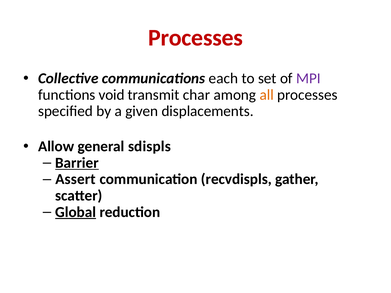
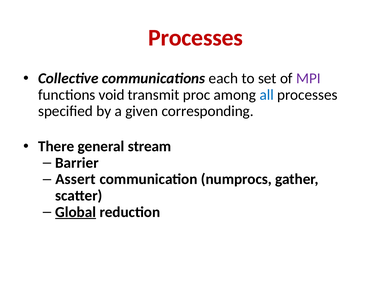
char: char -> proc (197, 95)
all colour: orange -> blue (267, 95)
displacements: displacements -> corresponding (208, 111)
Allow: Allow -> There (56, 147)
sdispls: sdispls -> stream (150, 147)
Barrier underline: present -> none (77, 163)
recvdispls: recvdispls -> numprocs (236, 179)
